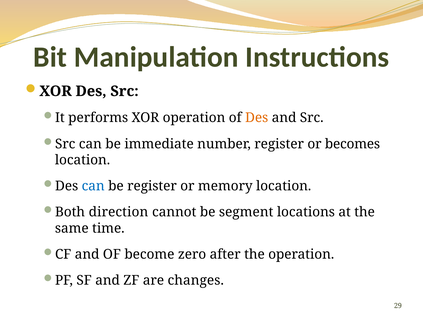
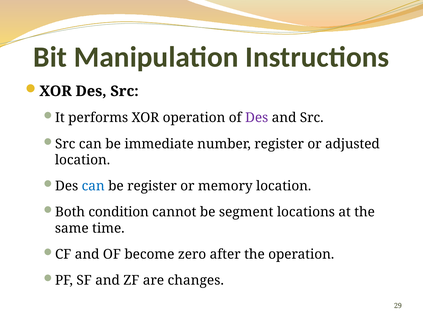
Des colour: orange -> purple (257, 118)
becomes: becomes -> adjusted (352, 144)
direction: direction -> condition (119, 212)
